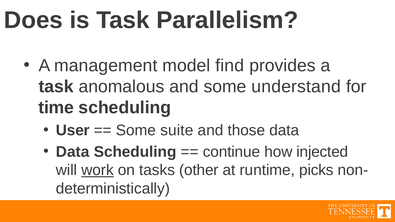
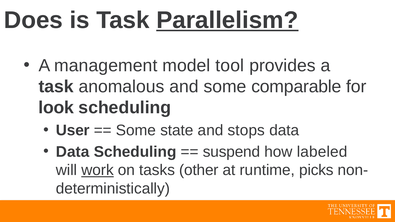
Parallelism underline: none -> present (227, 20)
find: find -> tool (230, 66)
understand: understand -> comparable (296, 87)
time: time -> look (56, 108)
suite: suite -> state (177, 130)
those: those -> stops (246, 130)
continue: continue -> suspend (232, 152)
injected: injected -> labeled (322, 152)
